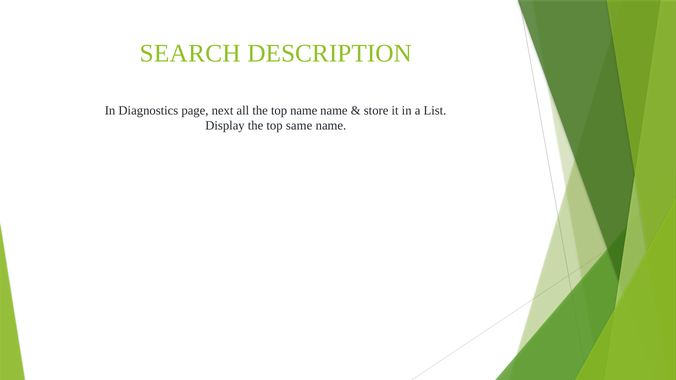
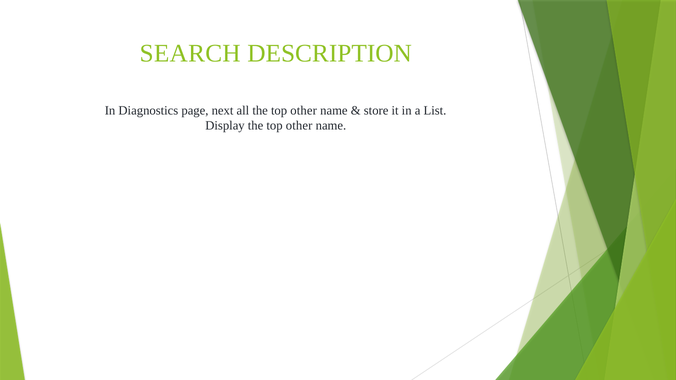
all the top name: name -> other (304, 110)
Display the top same: same -> other (299, 126)
